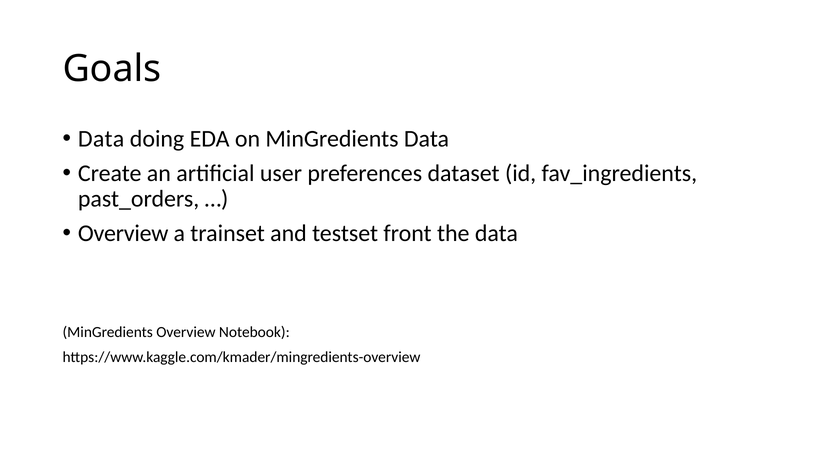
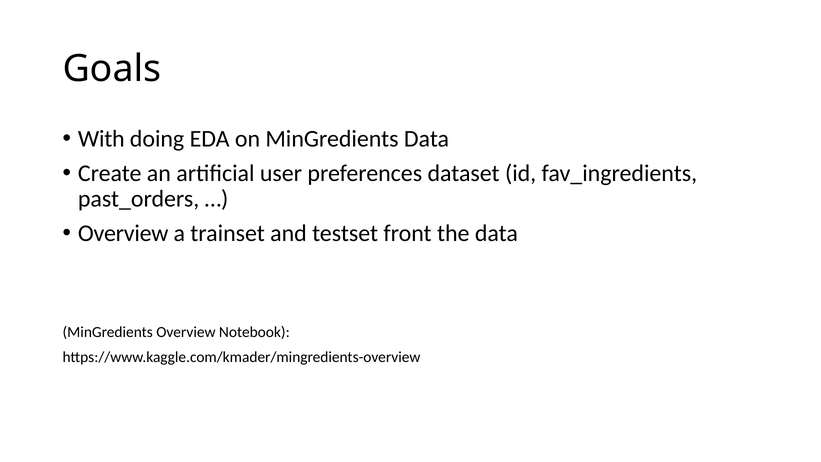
Data: Data -> With (101, 139)
